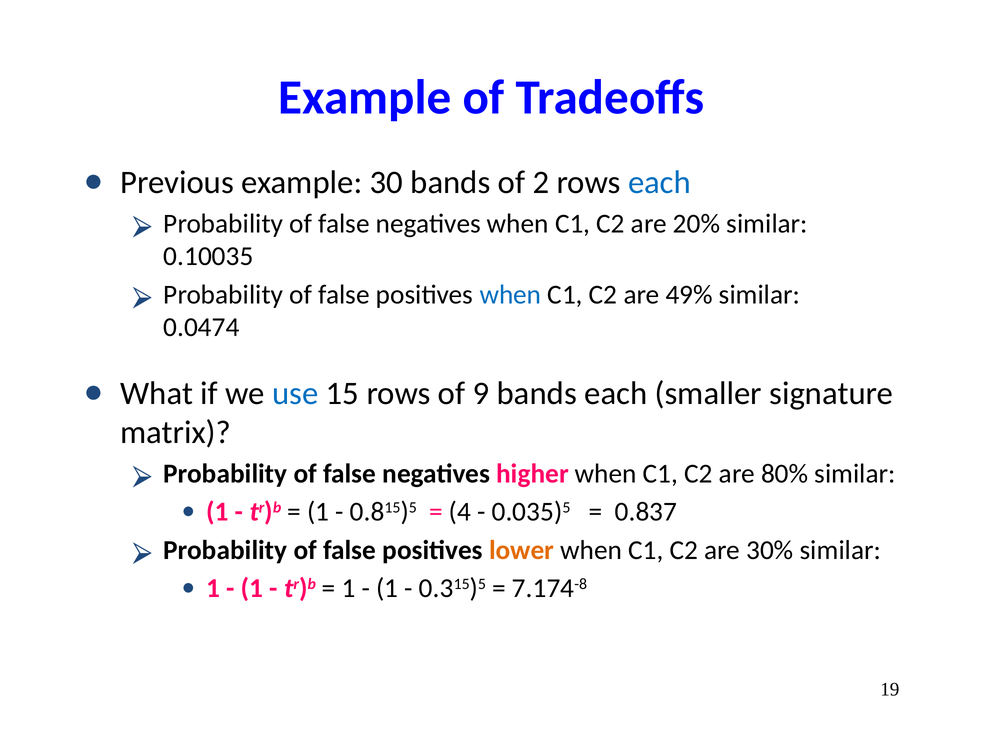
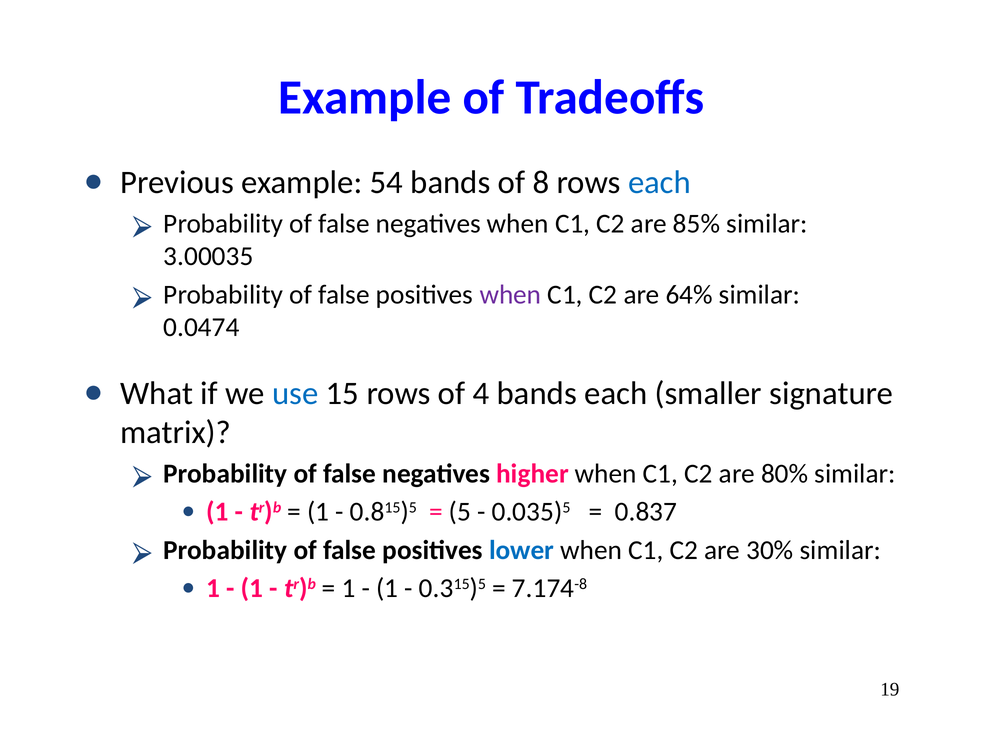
30: 30 -> 54 (386, 183)
2: 2 -> 8 (541, 183)
20%: 20% -> 85% (697, 224)
0.10035: 0.10035 -> 3.00035 (208, 256)
when colour: blue -> purple (510, 295)
49%: 49% -> 64% (689, 295)
9: 9 -> 4 (481, 393)
4: 4 -> 5 (460, 512)
lower colour: orange -> blue (522, 550)
